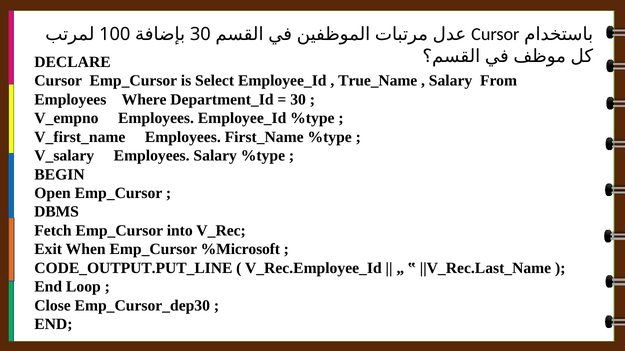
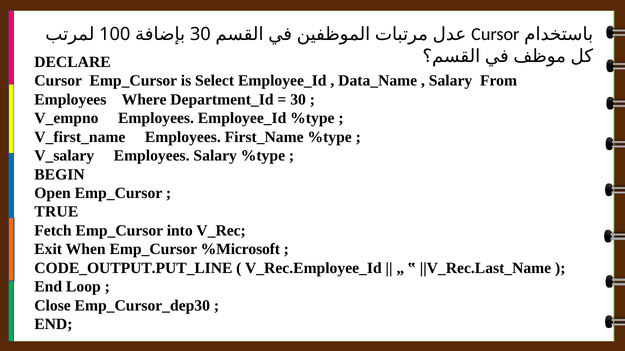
True_Name: True_Name -> Data_Name (378, 81)
DBMS: DBMS -> TRUE (56, 212)
